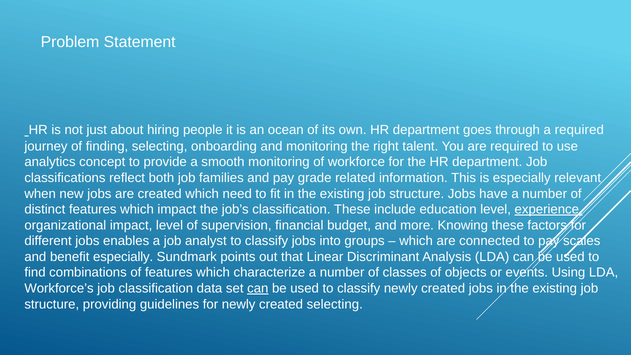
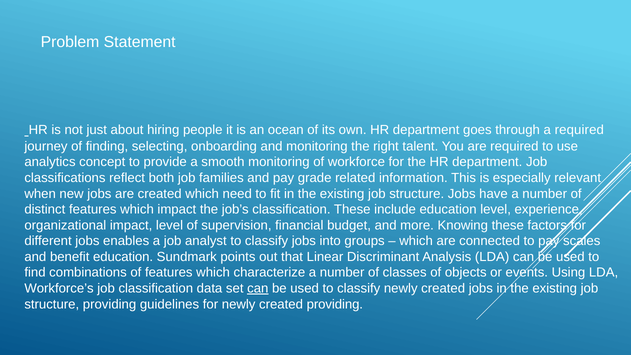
experience underline: present -> none (549, 209)
benefit especially: especially -> education (123, 257)
created selecting: selecting -> providing (335, 304)
